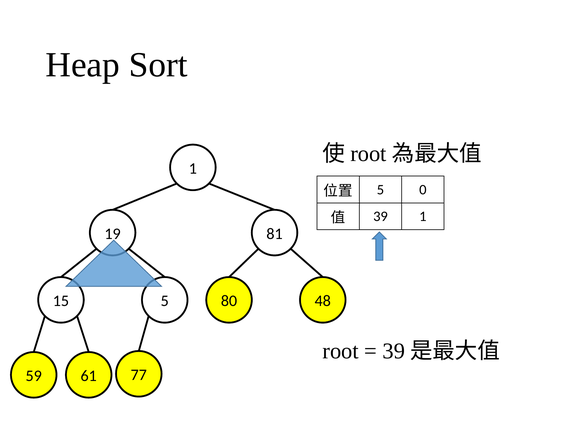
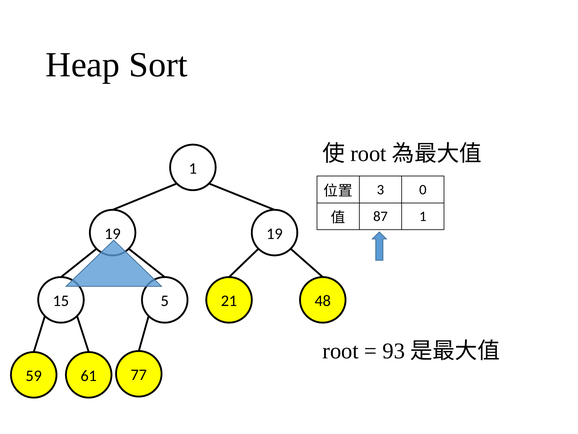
5: 5 -> 3 (380, 189)
39: 39 -> 87 (380, 216)
81: 81 -> 19 (275, 233)
80: 80 -> 21 (229, 301)
39: 39 -> 93 (394, 351)
